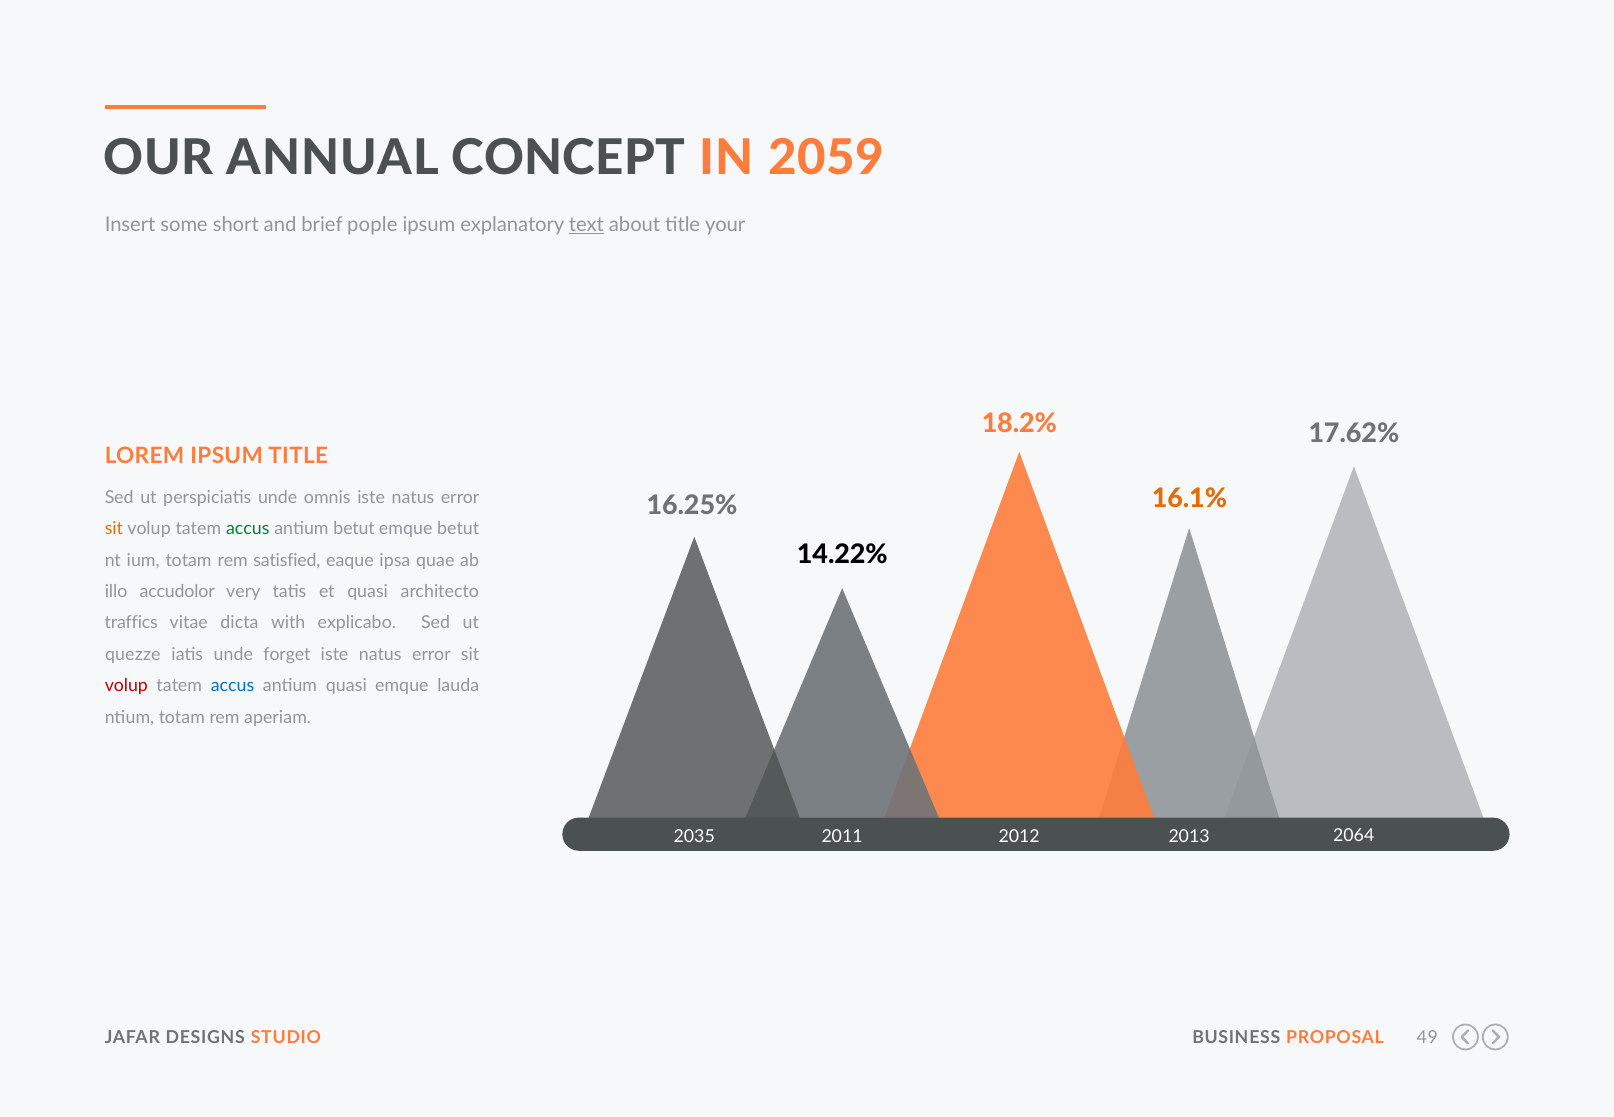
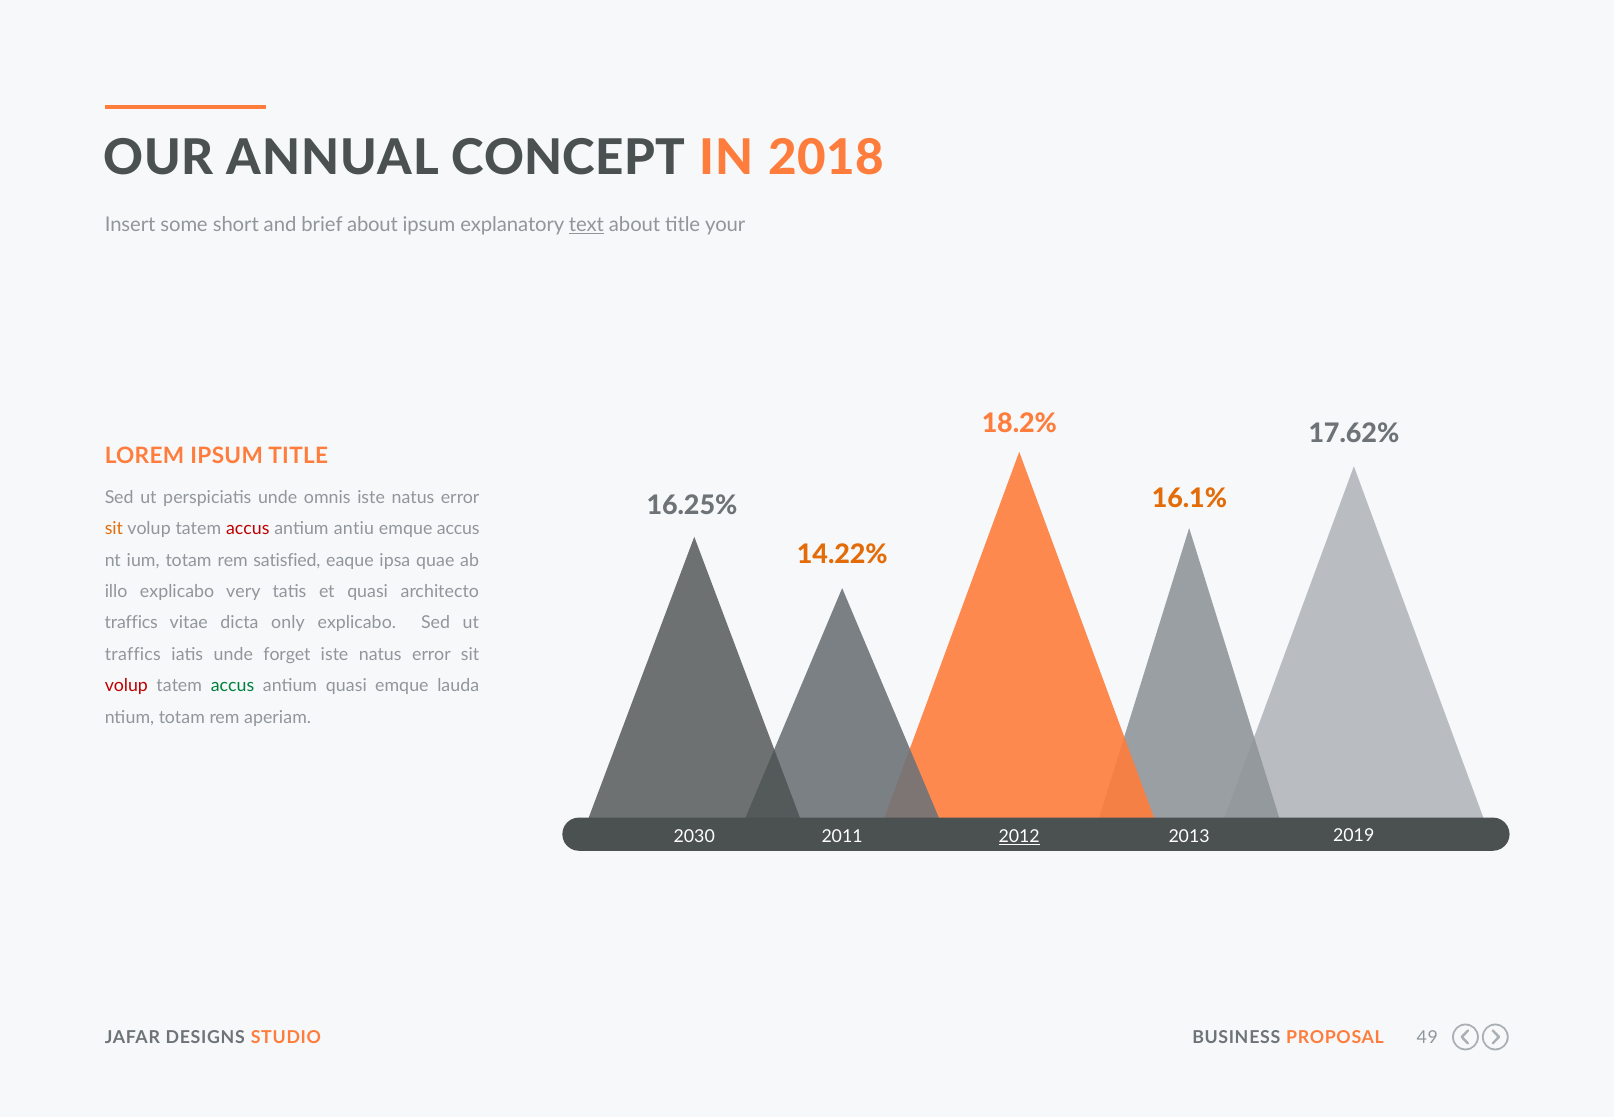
2059: 2059 -> 2018 (826, 158)
brief pople: pople -> about (373, 225)
accus colour: green -> red (248, 529)
antium betut: betut -> antiu (354, 529)
emque betut: betut -> accus (458, 529)
14.22% colour: black -> orange (842, 555)
illo accudolor: accudolor -> explicabo (177, 592)
with: with -> only (288, 623)
quezze: quezze -> traffics (133, 655)
accus colour: blue -> green (233, 686)
2035: 2035 -> 2030 (694, 837)
2012 underline: none -> present (1019, 837)
2064: 2064 -> 2019 (1354, 836)
